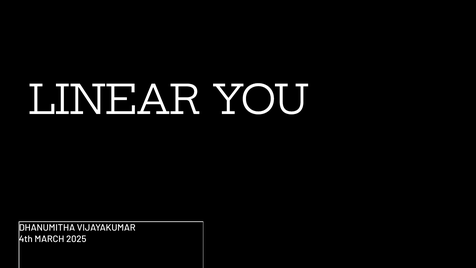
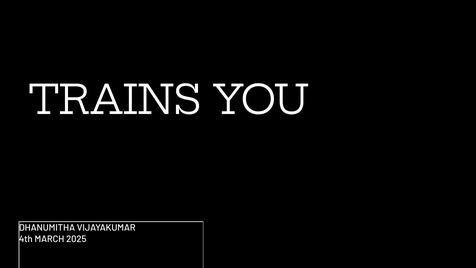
LINEAR: LINEAR -> TRAINS (115, 101)
